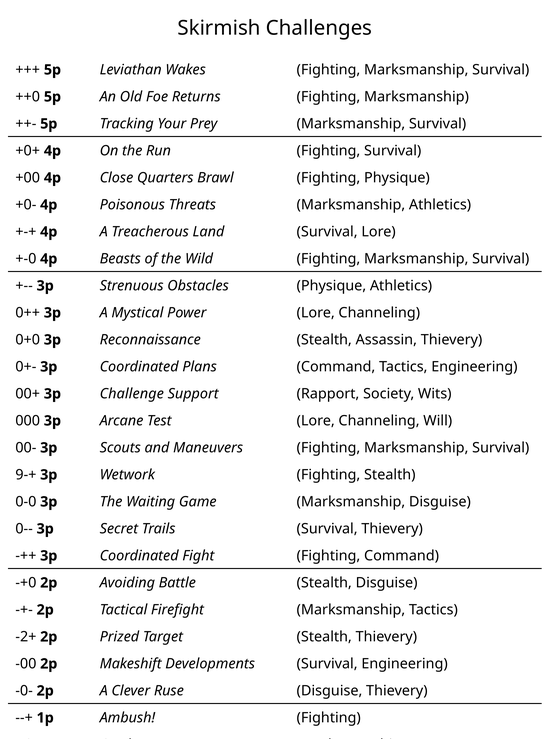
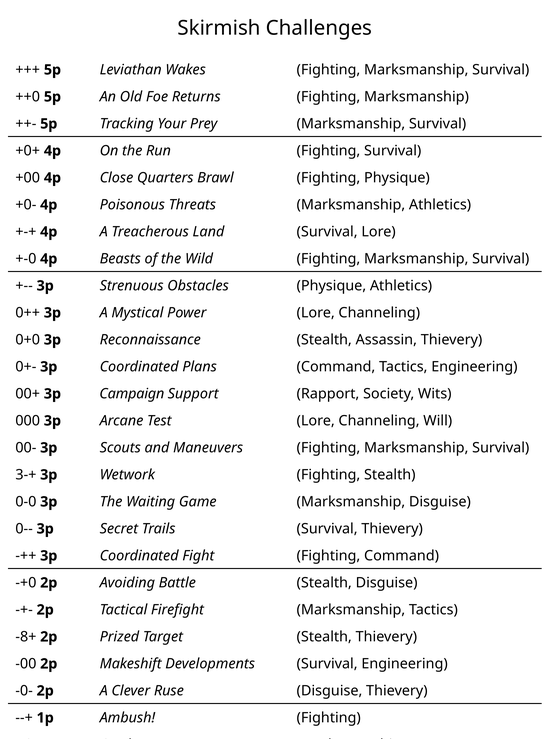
Challenge: Challenge -> Campaign (132, 394)
9-+: 9-+ -> 3-+ (26, 475)
-2+: -2+ -> -8+ (26, 636)
